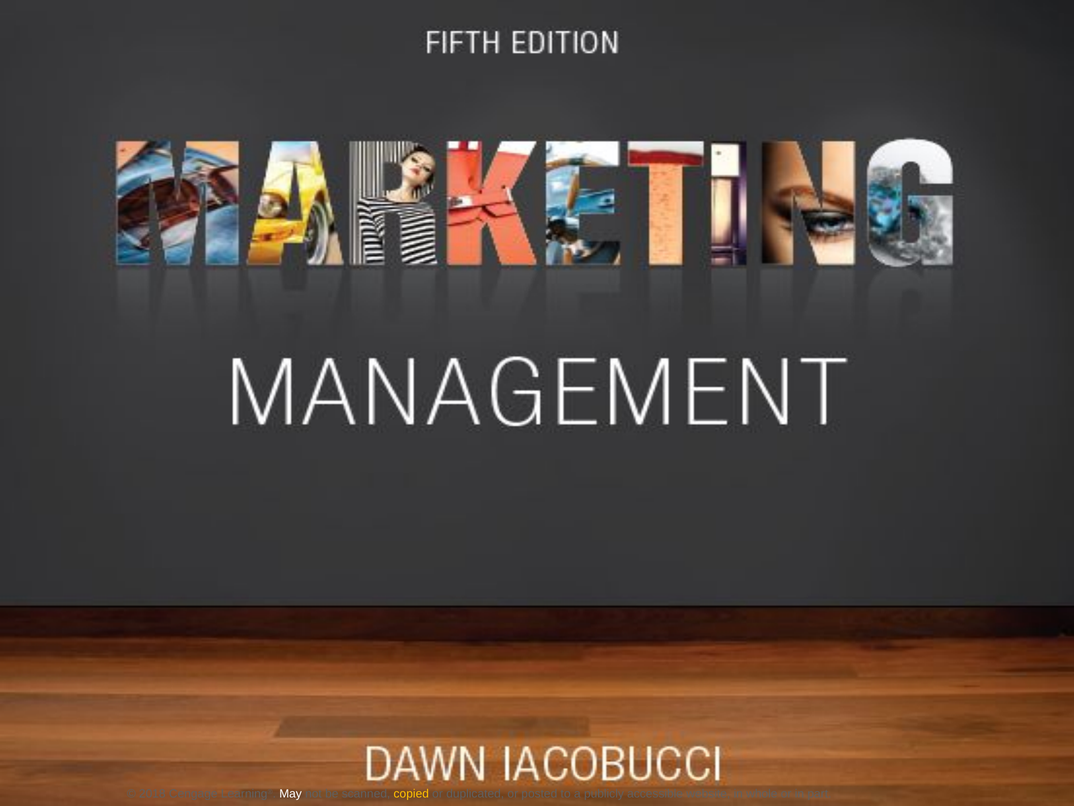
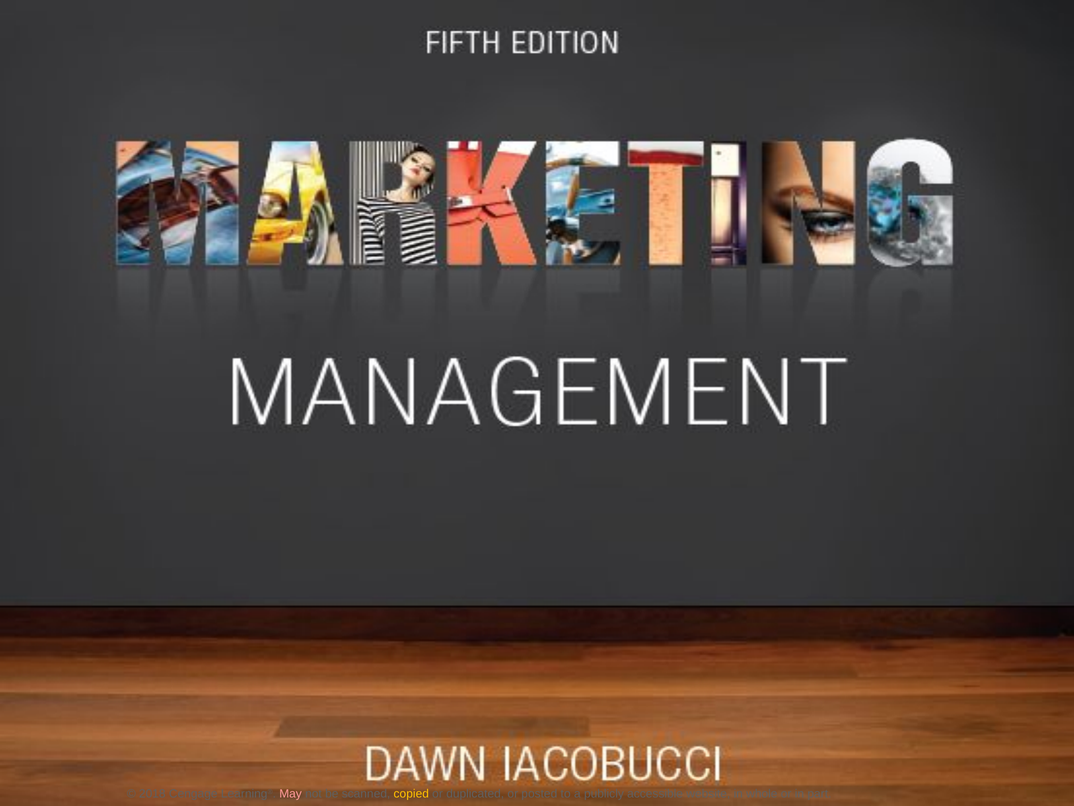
May colour: white -> pink (291, 793)
